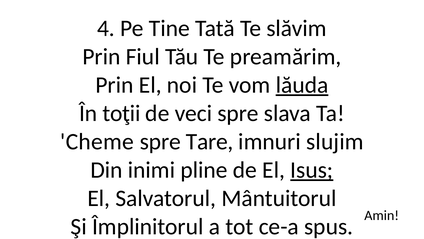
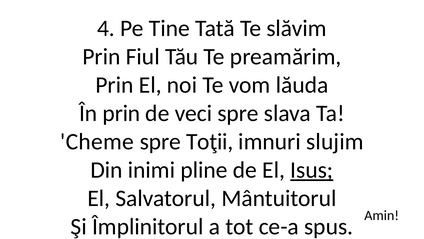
lăuda underline: present -> none (302, 85)
În toţii: toţii -> prin (121, 113)
Tare: Tare -> Toţii (210, 141)
